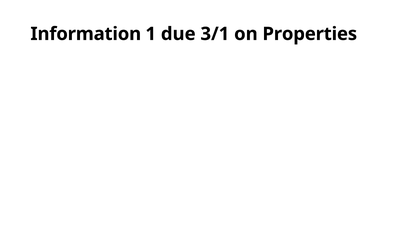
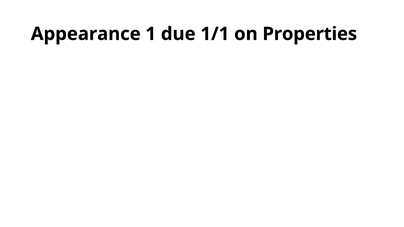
Information: Information -> Appearance (86, 34)
3/1: 3/1 -> 1/1 (215, 34)
